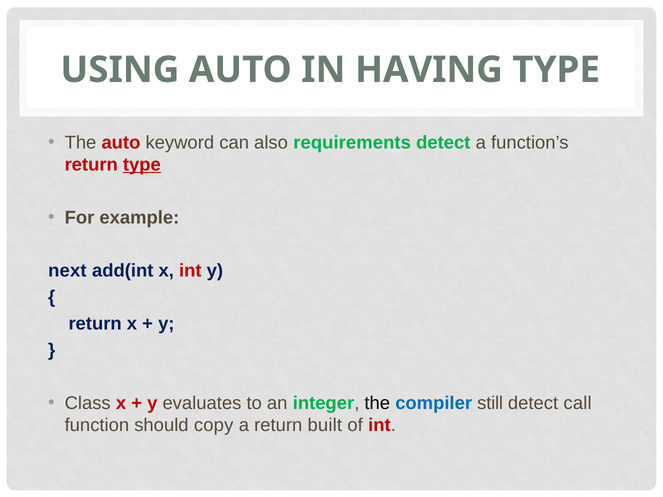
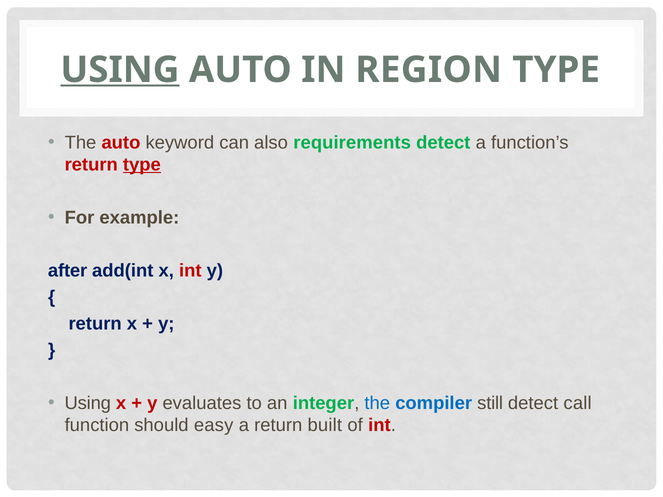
USING underline: none -> present (120, 70)
HAVING: HAVING -> REGION (429, 70)
next: next -> after (68, 271)
Class: Class -> Using (88, 404)
the colour: black -> blue (377, 404)
copy: copy -> easy (214, 426)
